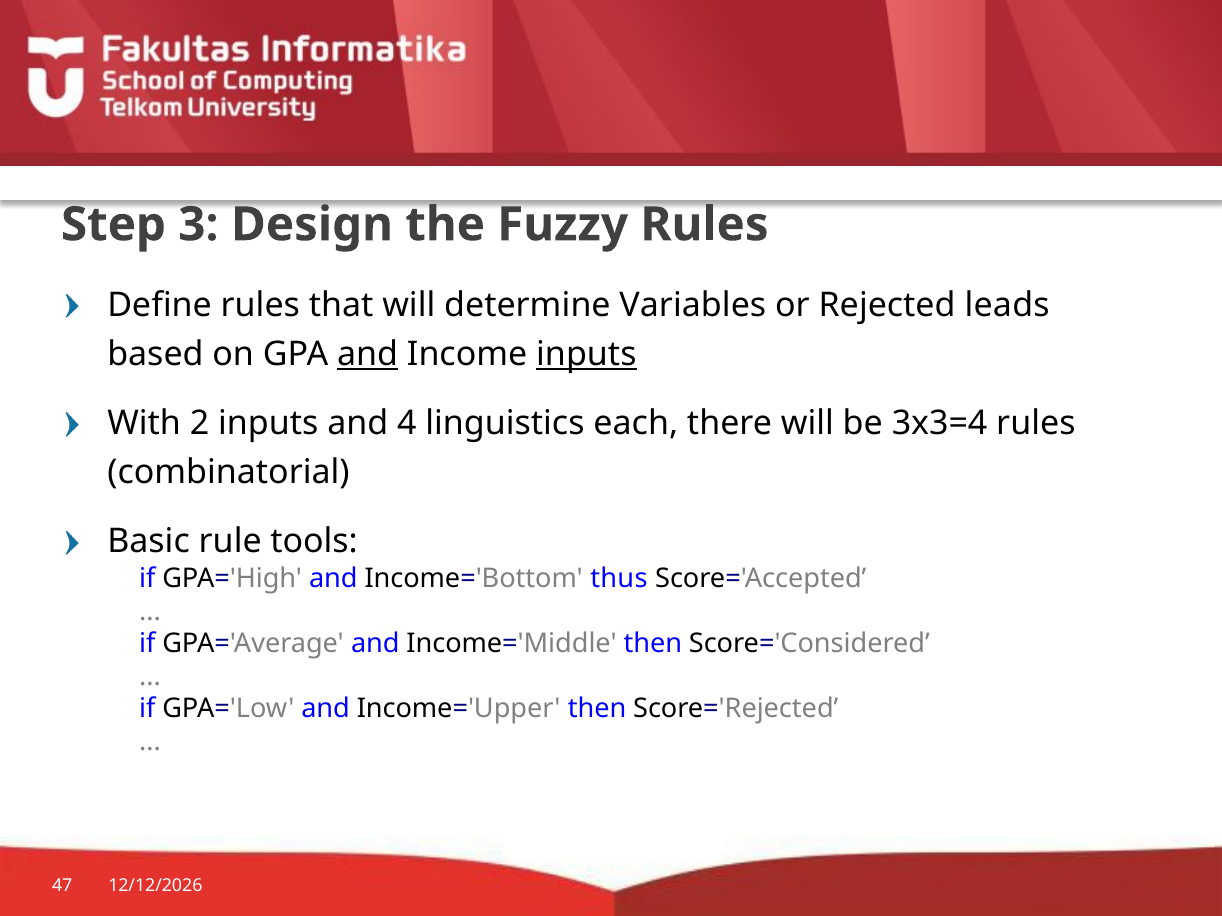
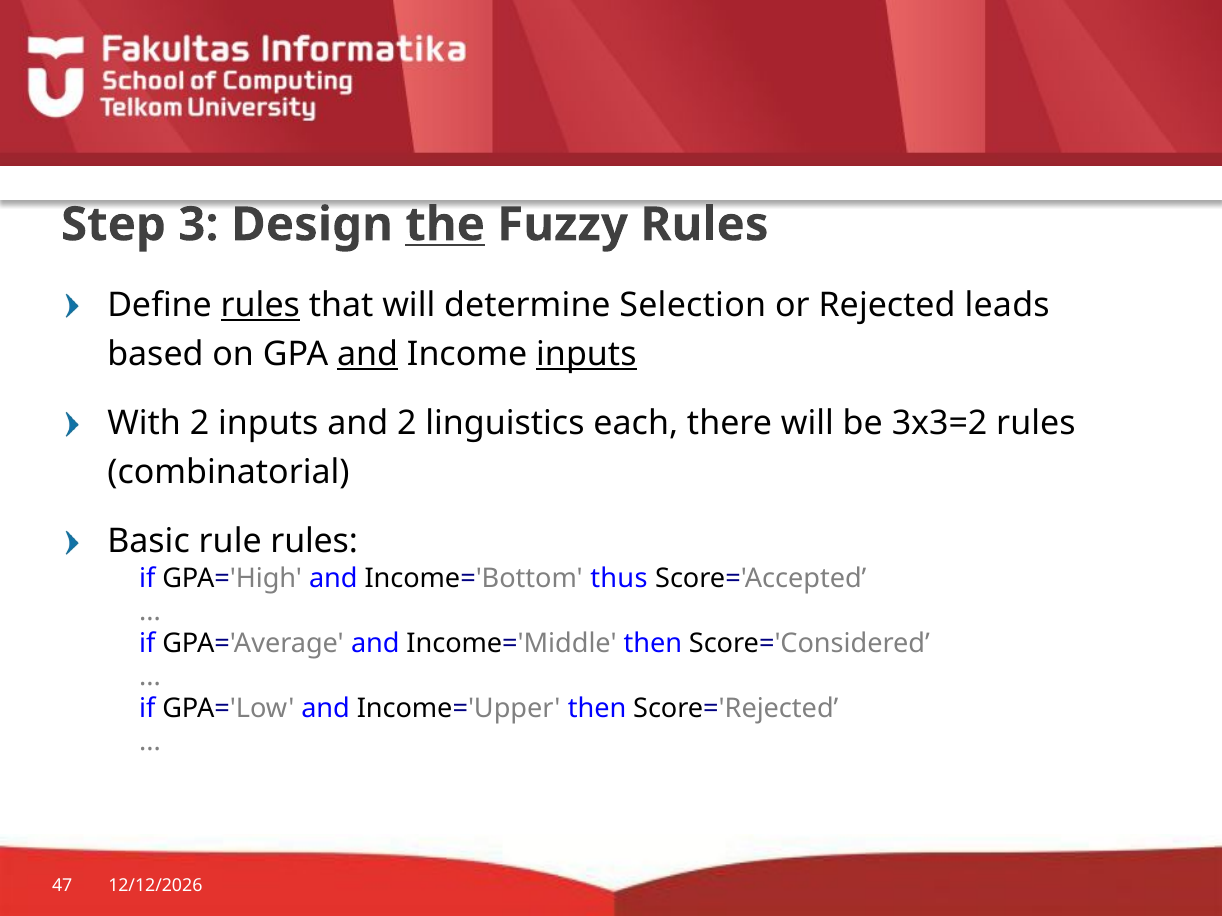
the underline: none -> present (445, 225)
rules underline: none -> present (260, 306)
Variables: Variables -> Selection (693, 306)
and 4: 4 -> 2 (407, 424)
3x3=4: 3x3=4 -> 3x3=2 (940, 424)
rule tools: tools -> rules (314, 542)
